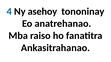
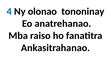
asehoy: asehoy -> olonao (42, 11)
